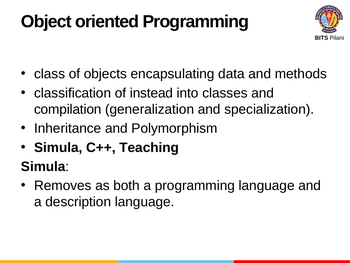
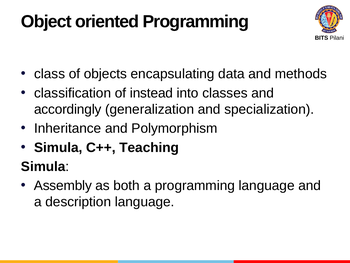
compilation: compilation -> accordingly (68, 109)
Removes: Removes -> Assembly (63, 185)
